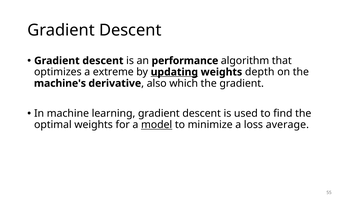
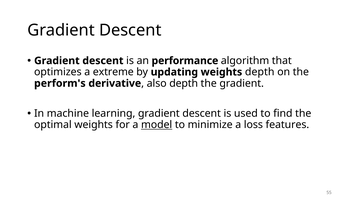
updating underline: present -> none (174, 72)
machine's: machine's -> perform's (60, 83)
also which: which -> depth (184, 83)
average: average -> features (287, 125)
